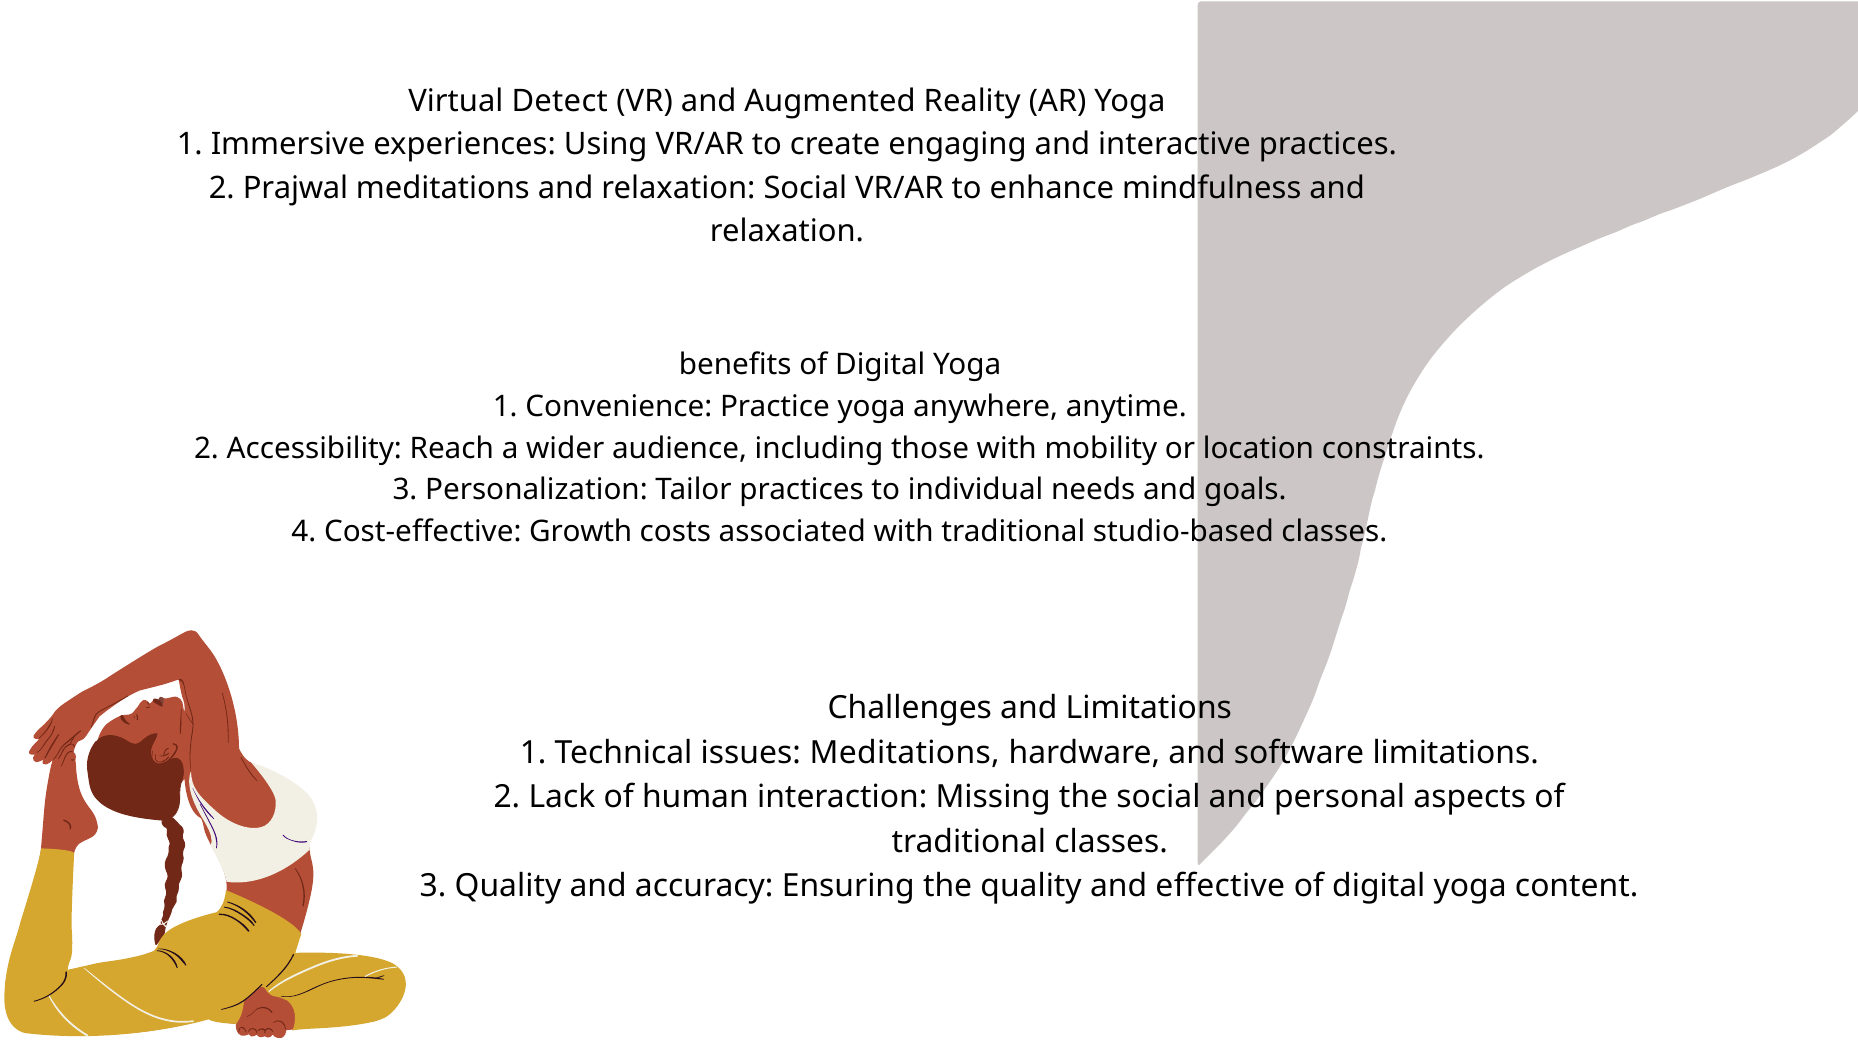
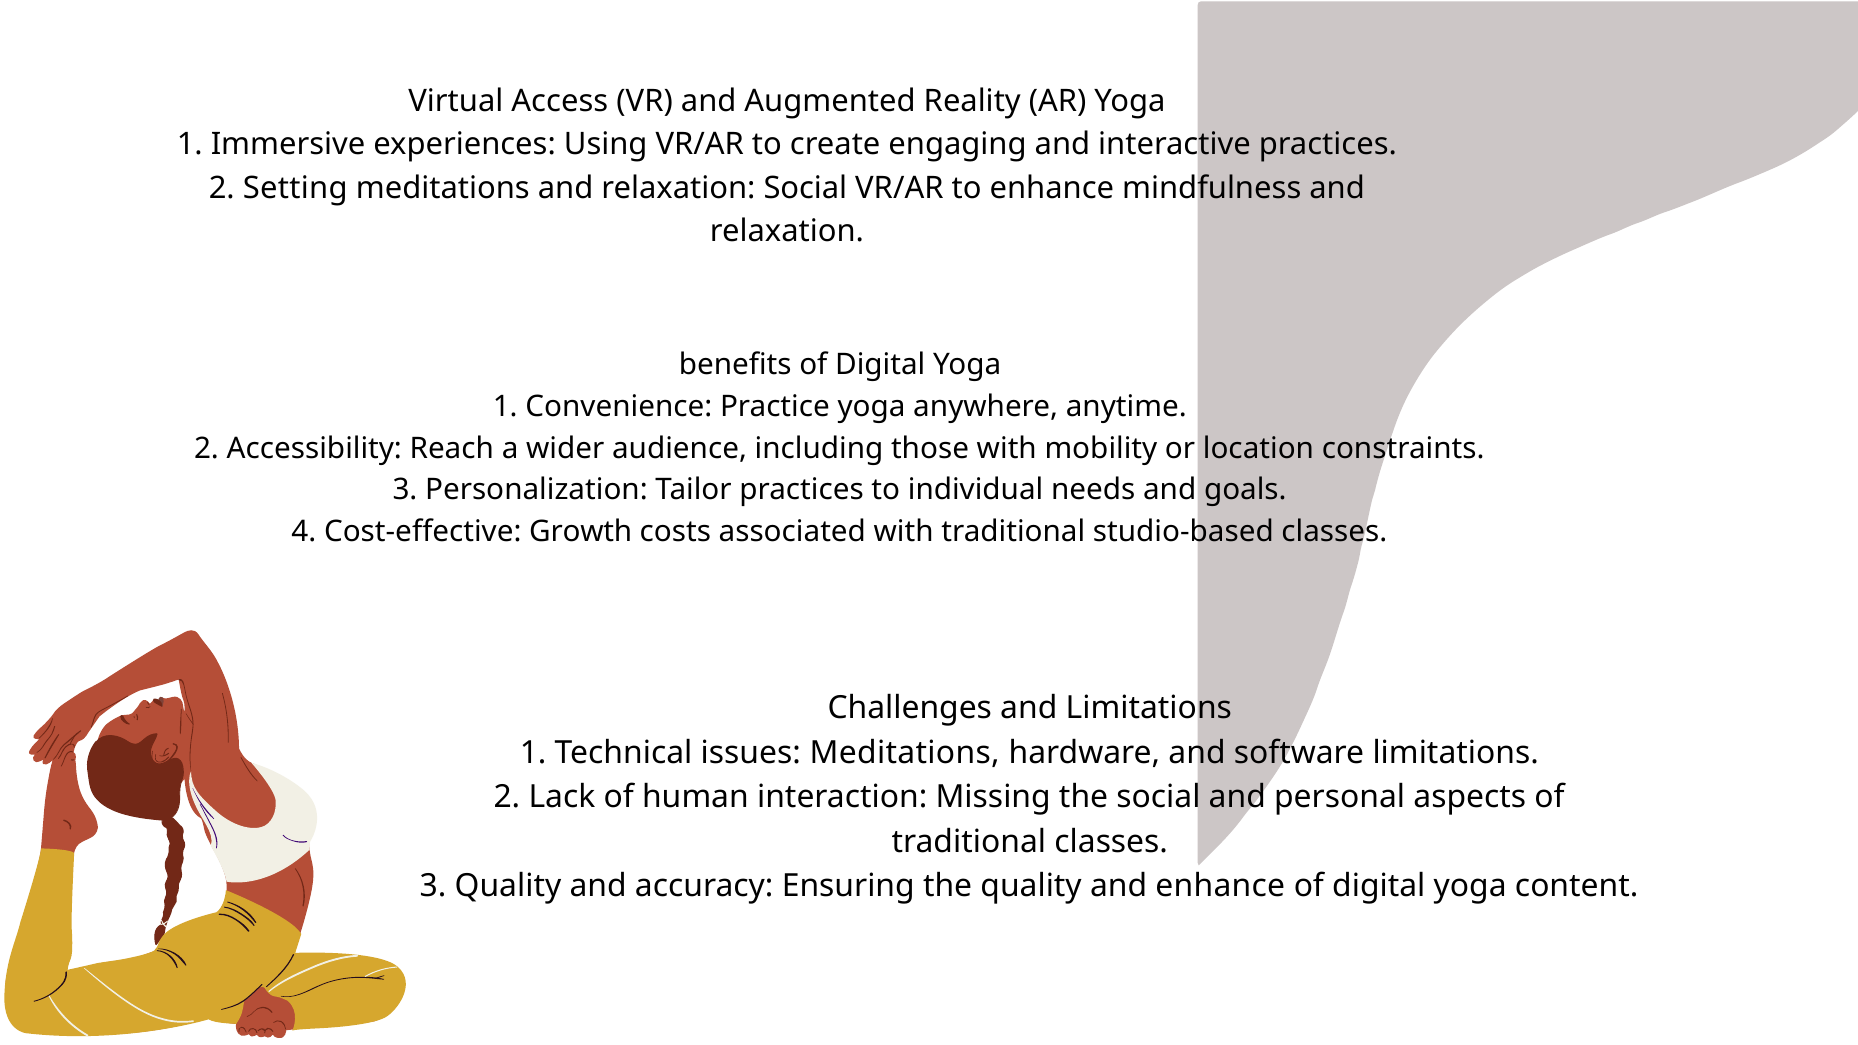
Detect: Detect -> Access (560, 101)
Prajwal: Prajwal -> Setting (295, 188)
and effective: effective -> enhance (1220, 887)
